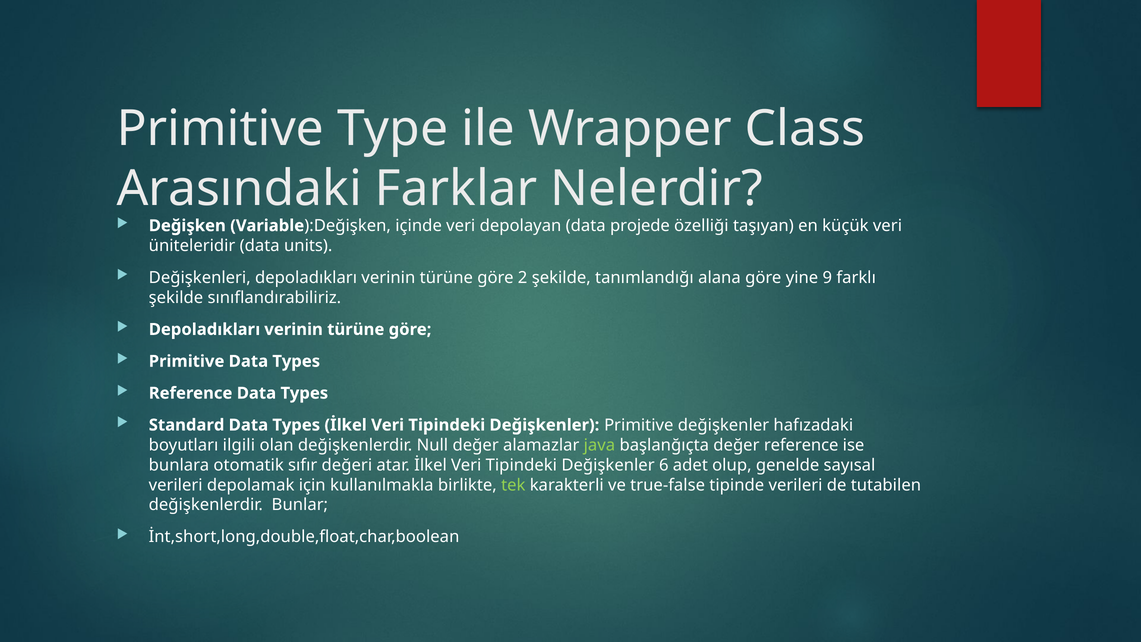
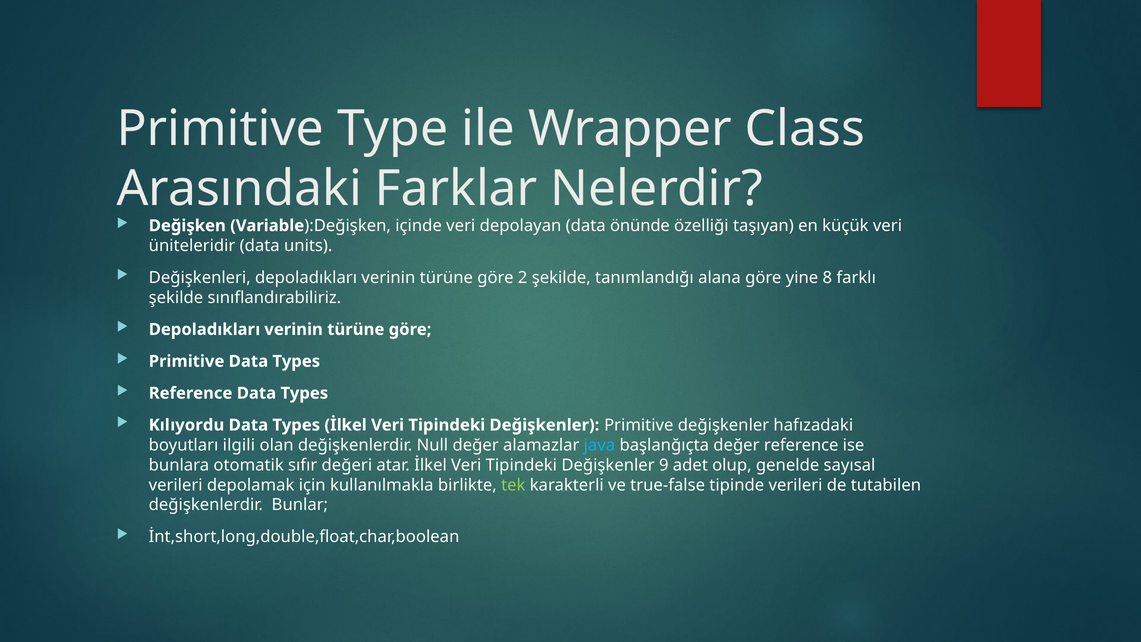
projede: projede -> önünde (640, 226)
9: 9 -> 8 (827, 277)
Standard: Standard -> Kılıyordu (187, 425)
java colour: light green -> light blue (599, 445)
6: 6 -> 9 (664, 465)
